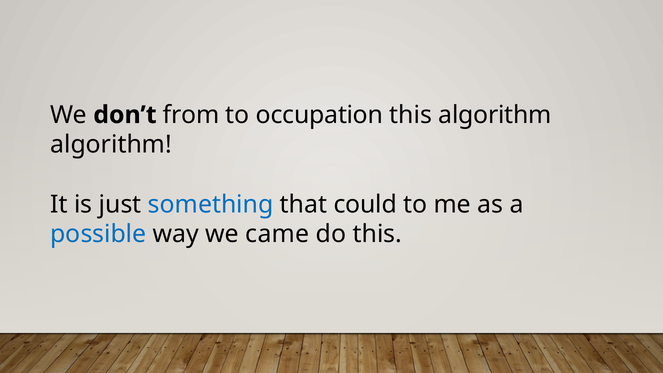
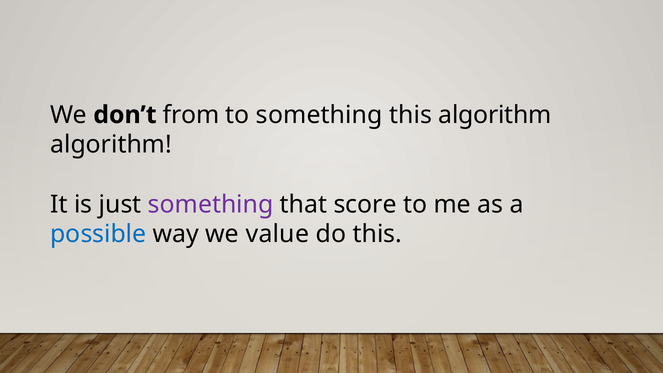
to occupation: occupation -> something (319, 115)
something colour: blue -> purple (211, 204)
could: could -> score (365, 204)
came: came -> value (277, 234)
